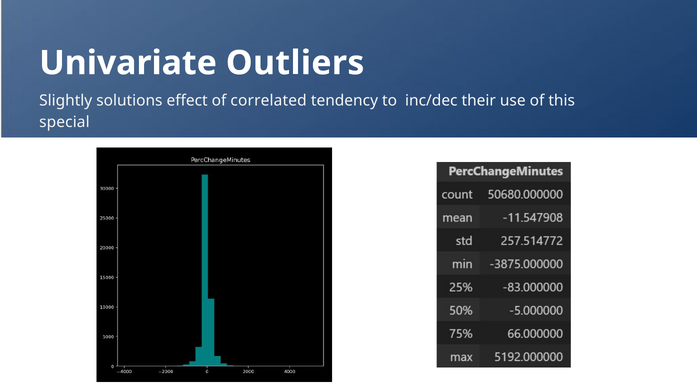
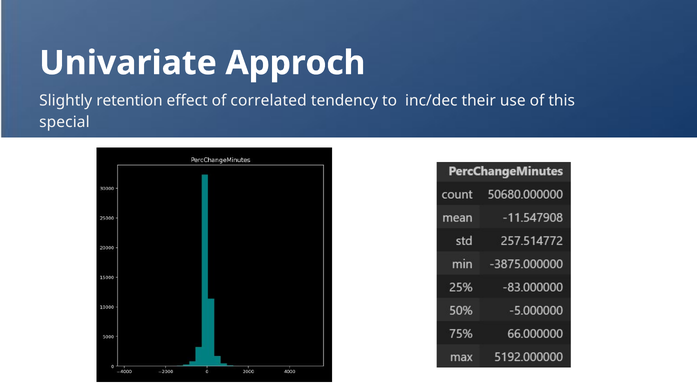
Outliers: Outliers -> Approch (295, 63)
solutions: solutions -> retention (129, 101)
